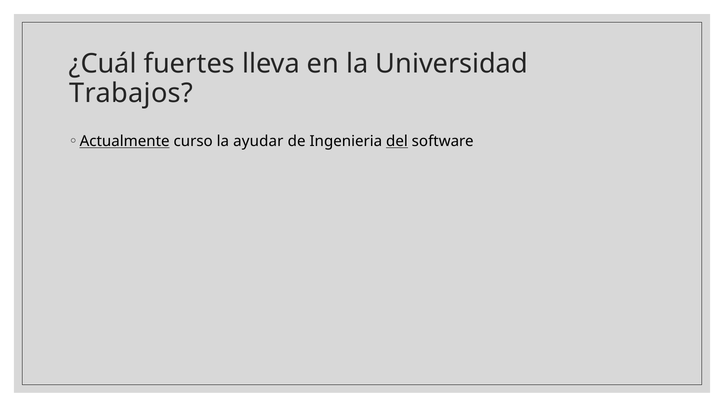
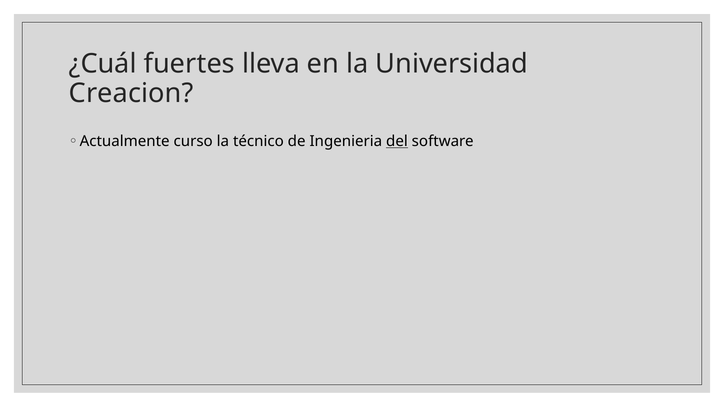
Trabajos: Trabajos -> Creacion (131, 93)
Actualmente underline: present -> none (125, 141)
ayudar: ayudar -> técnico (258, 141)
